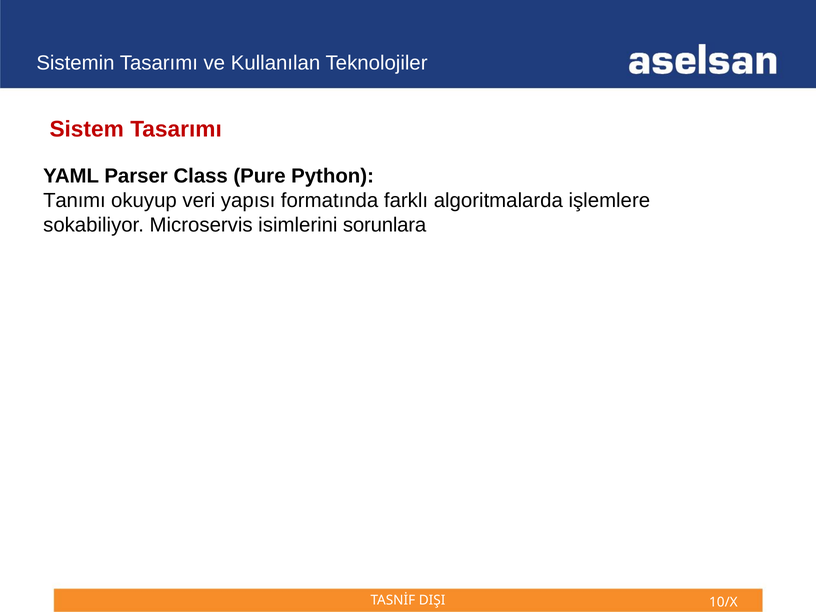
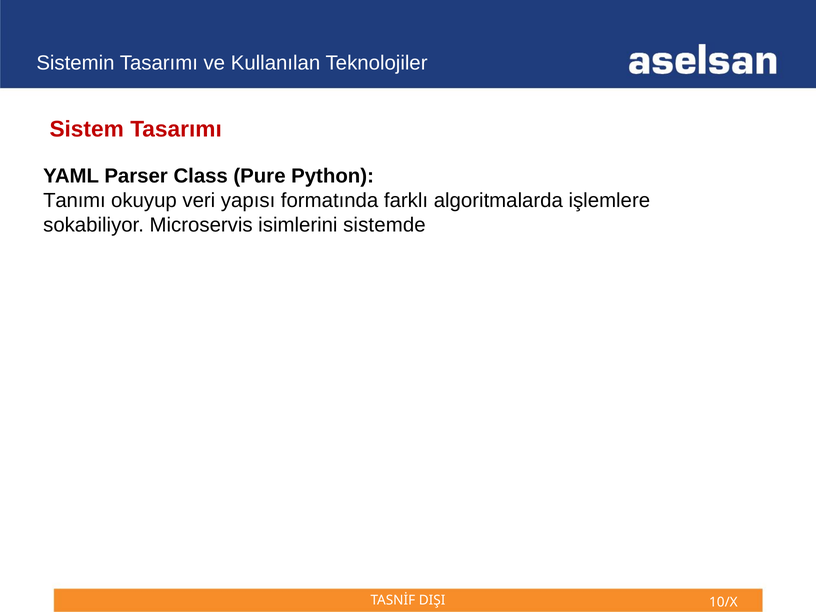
sorunlara: sorunlara -> sistemde (384, 225)
